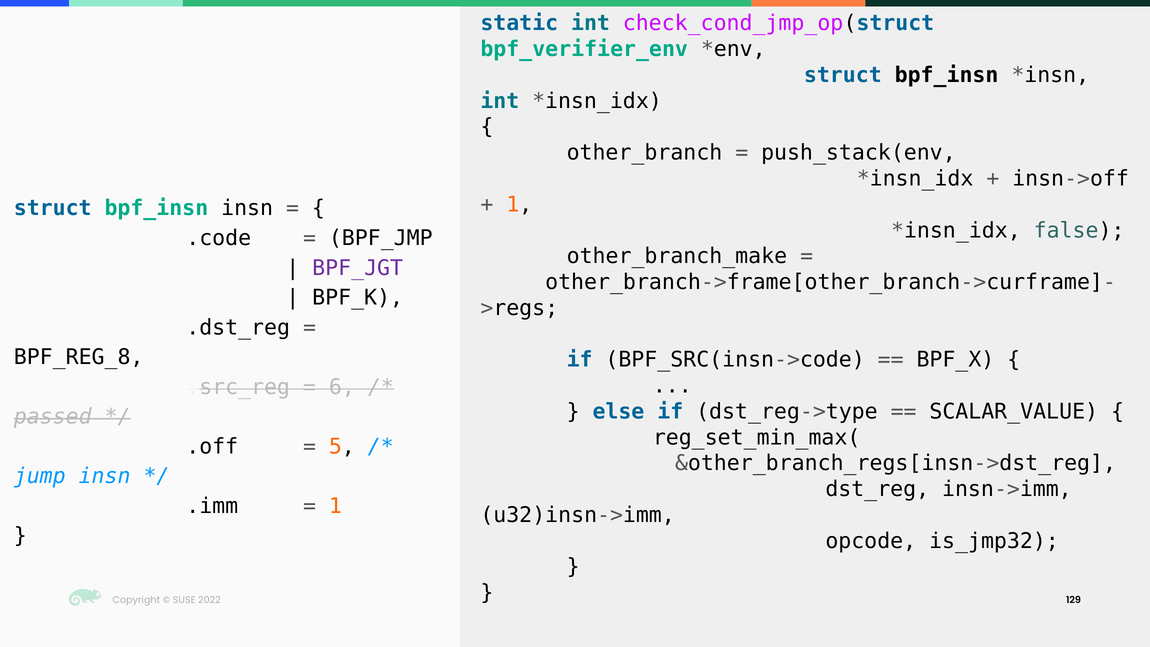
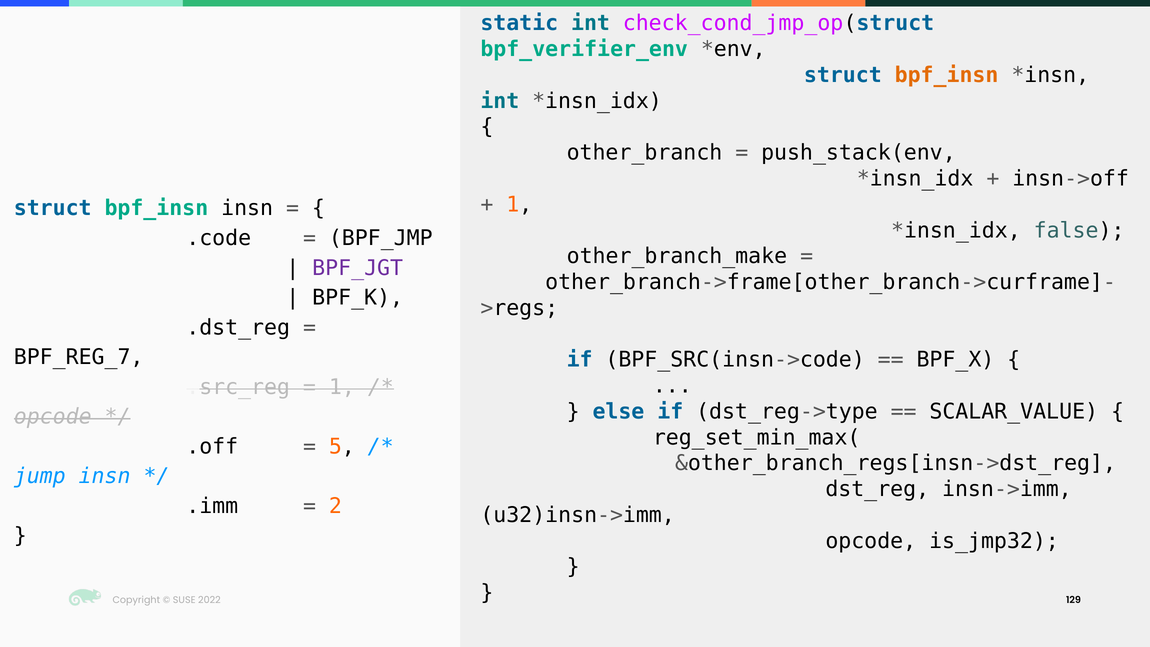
bpf_insn colour: black -> orange (947, 75)
BPF_REG_8: BPF_REG_8 -> BPF_REG_7 (79, 357)
6: 6 -> 1 (342, 387)
passed: passed -> opcode (53, 417)
1: 1 -> 2 (335, 506)
